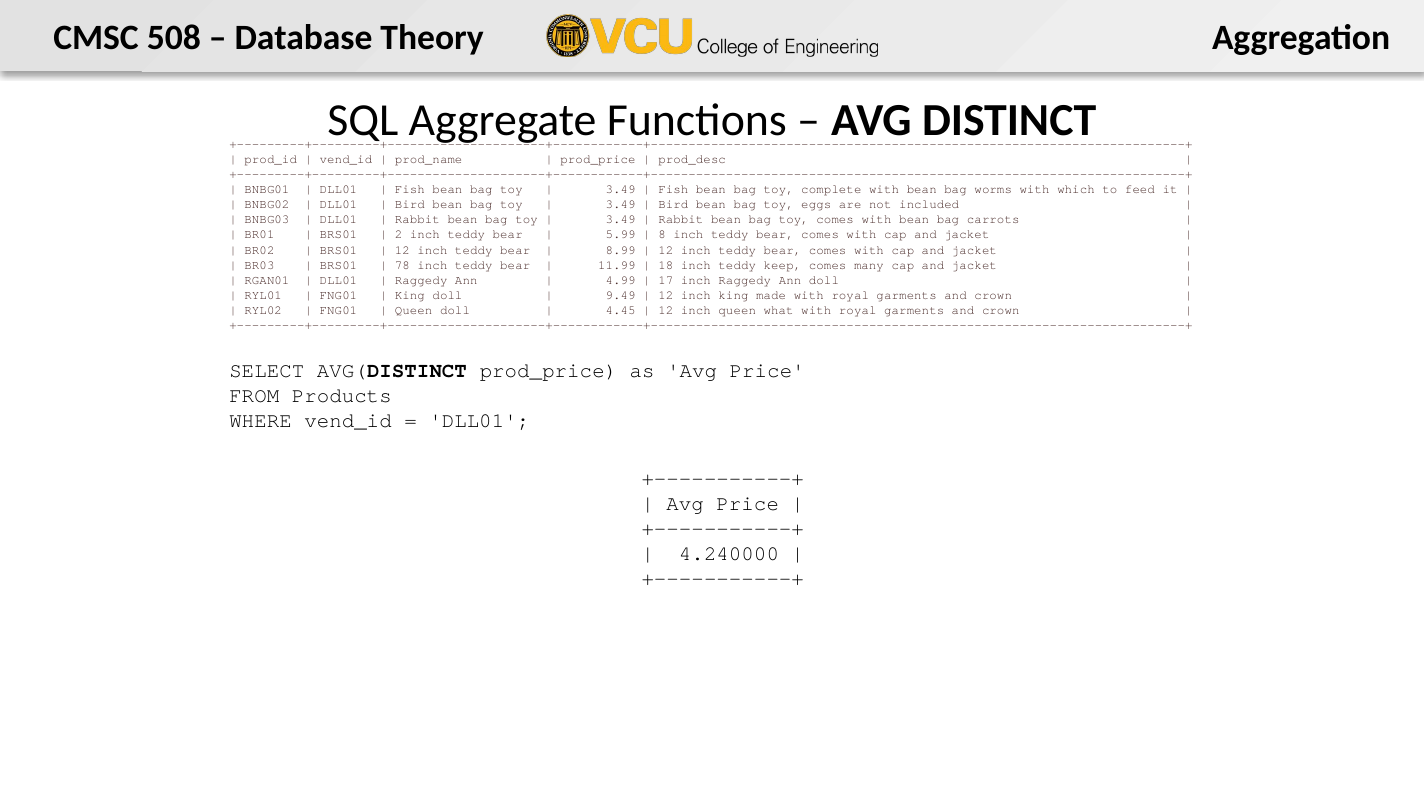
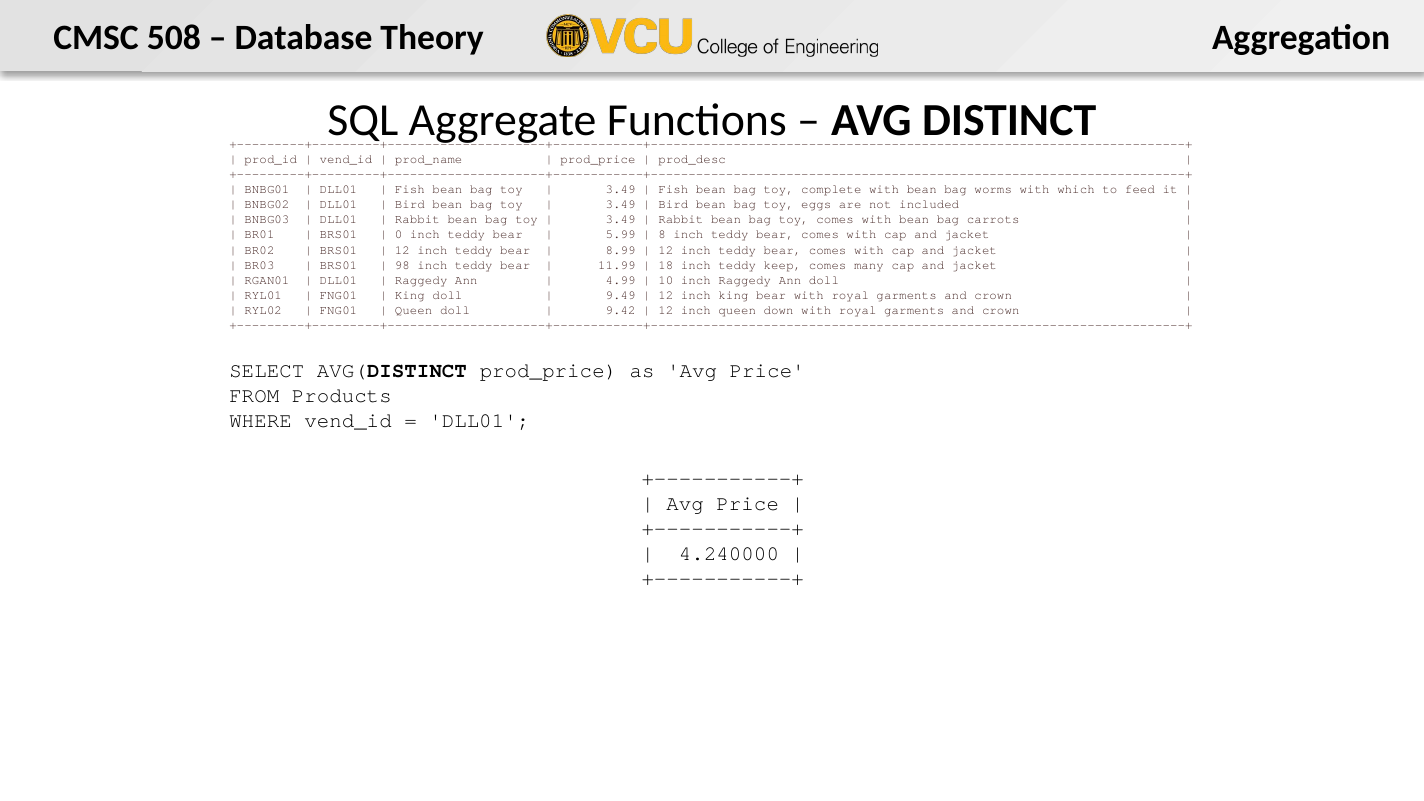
2: 2 -> 0 (399, 235)
78: 78 -> 98 (402, 265)
17: 17 -> 10 (666, 280)
king made: made -> bear (771, 295)
4.45: 4.45 -> 9.42 (621, 310)
what: what -> down (779, 310)
